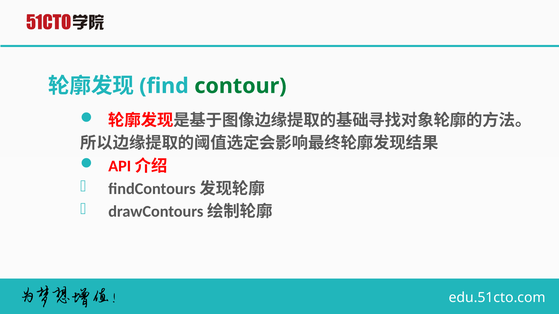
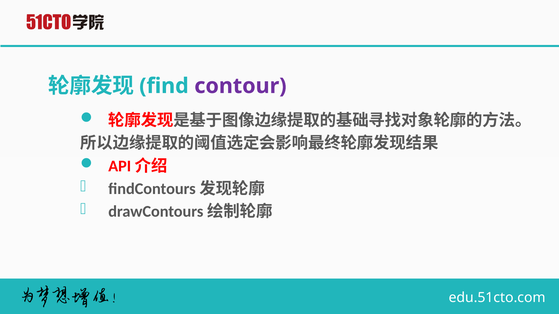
contour colour: green -> purple (240, 86)
